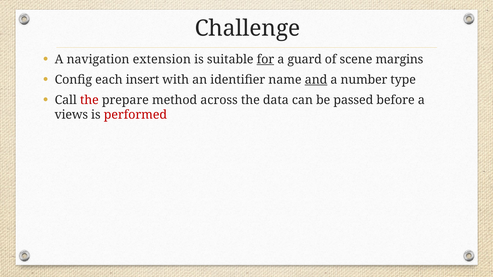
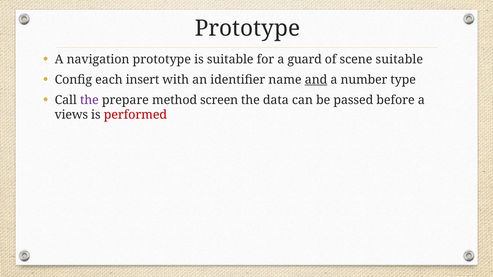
Challenge: Challenge -> Prototype (247, 28)
navigation extension: extension -> prototype (162, 59)
for underline: present -> none (265, 59)
scene margins: margins -> suitable (399, 59)
the colour: red -> purple (89, 100)
across: across -> screen (219, 100)
